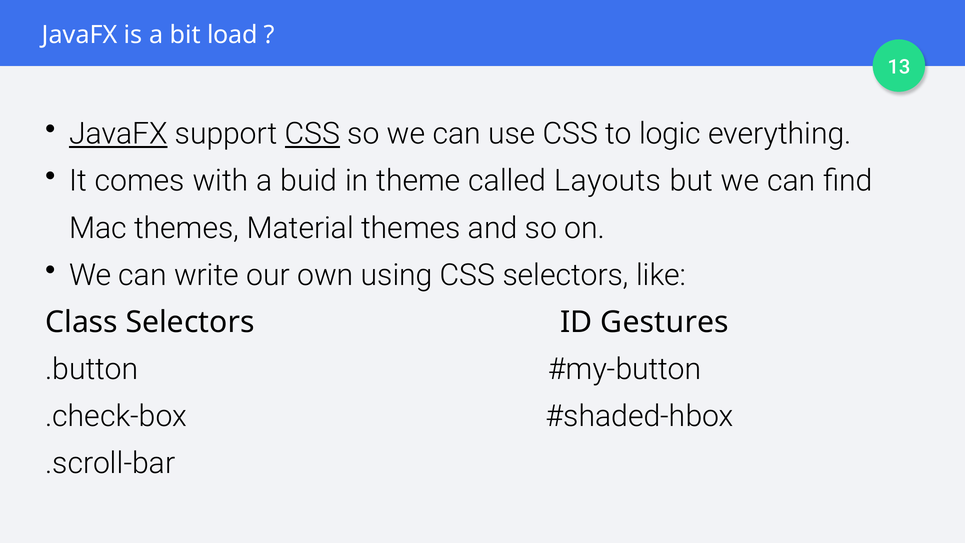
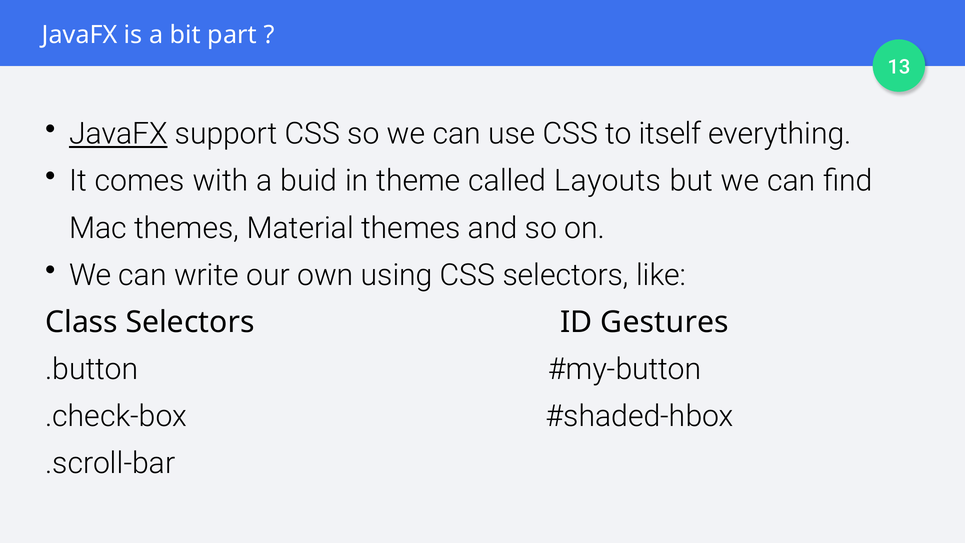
load: load -> part (232, 35)
CSS underline: present -> none (312, 134)
logic: logic -> itself (670, 134)
